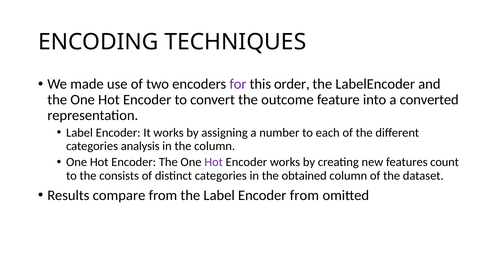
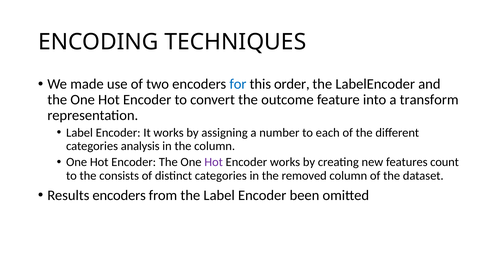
for colour: purple -> blue (238, 84)
converted: converted -> transform (429, 100)
obtained: obtained -> removed (304, 176)
Results compare: compare -> encoders (119, 196)
Encoder from: from -> been (304, 196)
